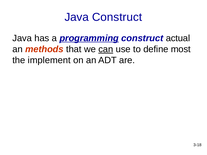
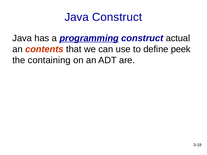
methods: methods -> contents (44, 49)
can underline: present -> none (106, 49)
most: most -> peek (181, 49)
implement: implement -> containing (49, 60)
